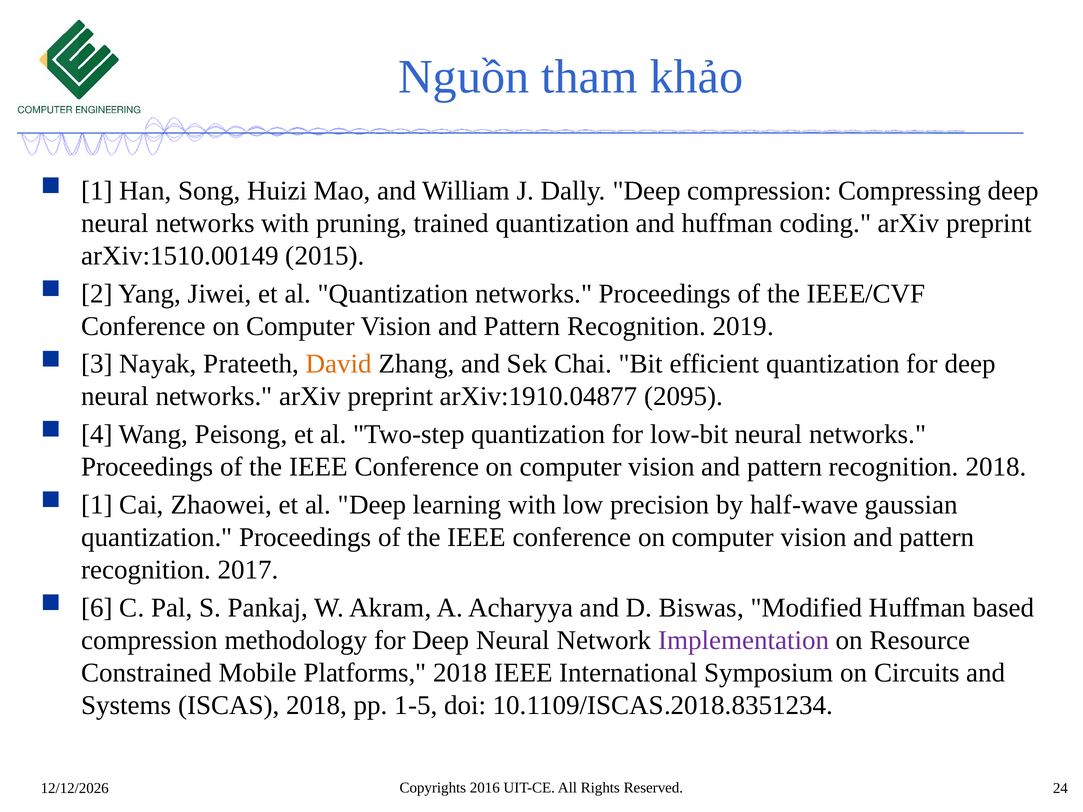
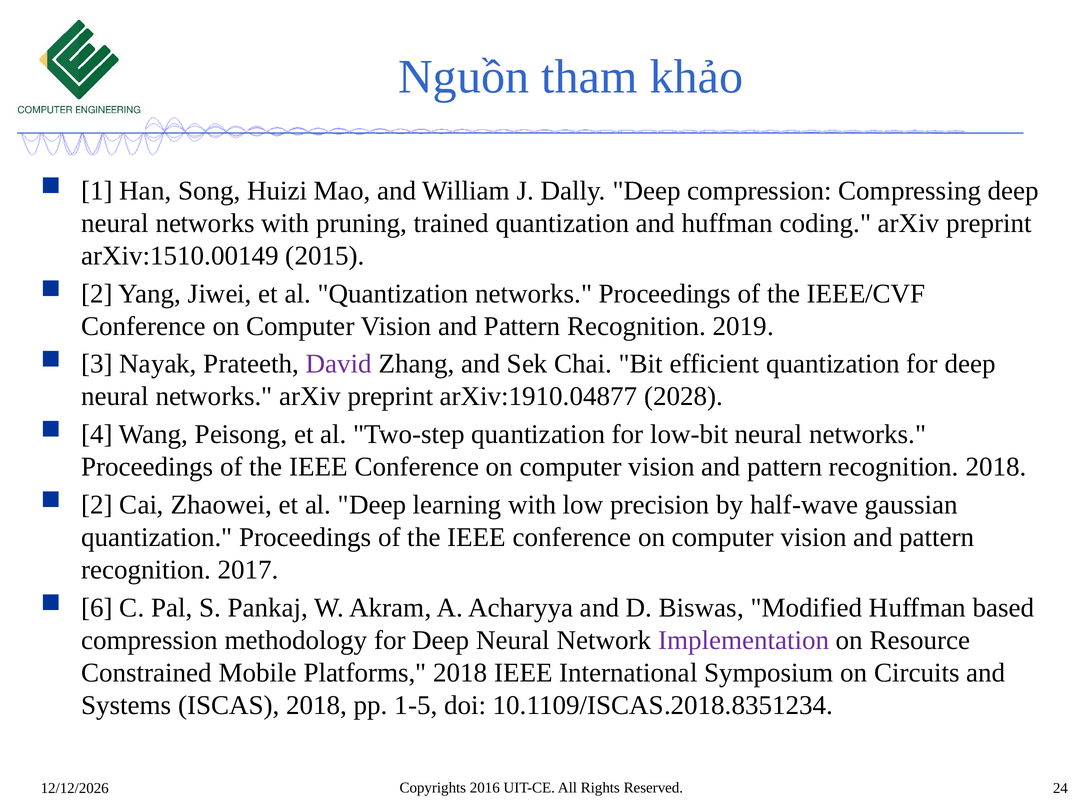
David colour: orange -> purple (339, 364)
2095: 2095 -> 2028 (683, 397)
1: 1 -> 2 (97, 505)
